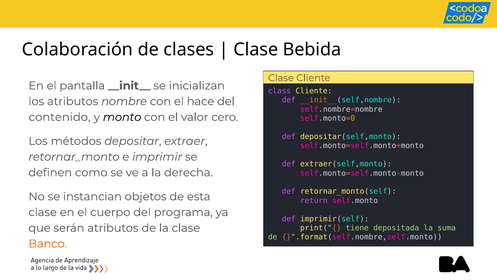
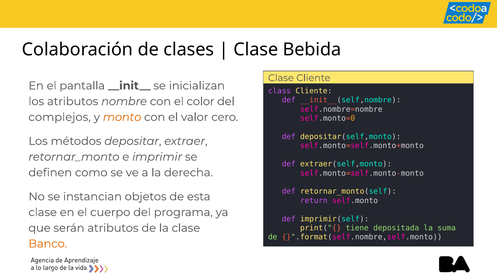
hace: hace -> color (201, 101)
contenido: contenido -> complejos (60, 117)
monto colour: black -> orange (122, 117)
